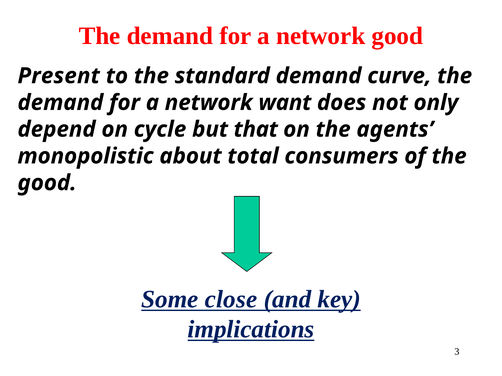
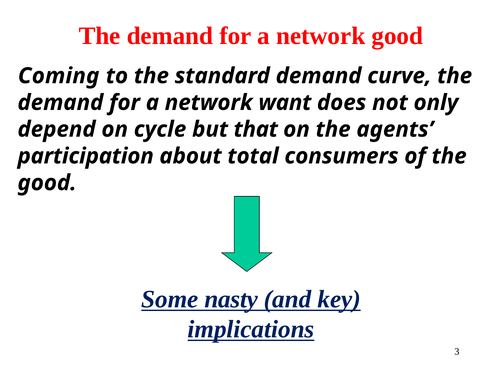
Present: Present -> Coming (59, 76)
monopolistic: monopolistic -> participation (86, 156)
close: close -> nasty (231, 300)
